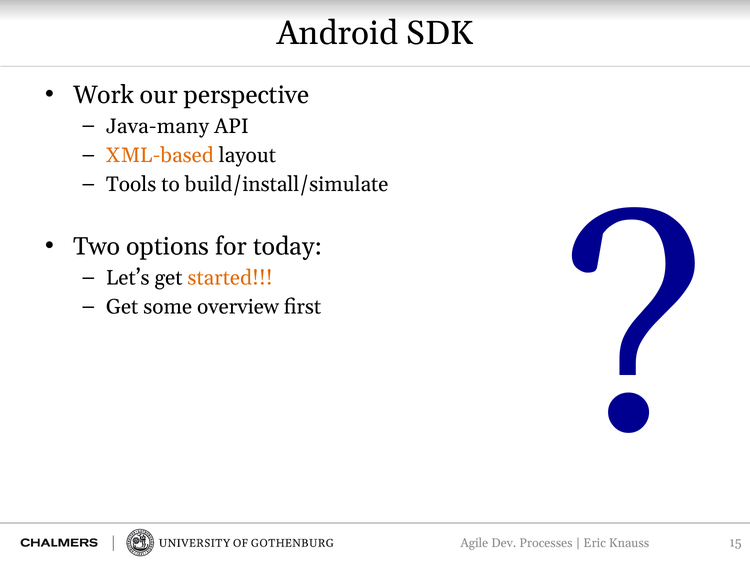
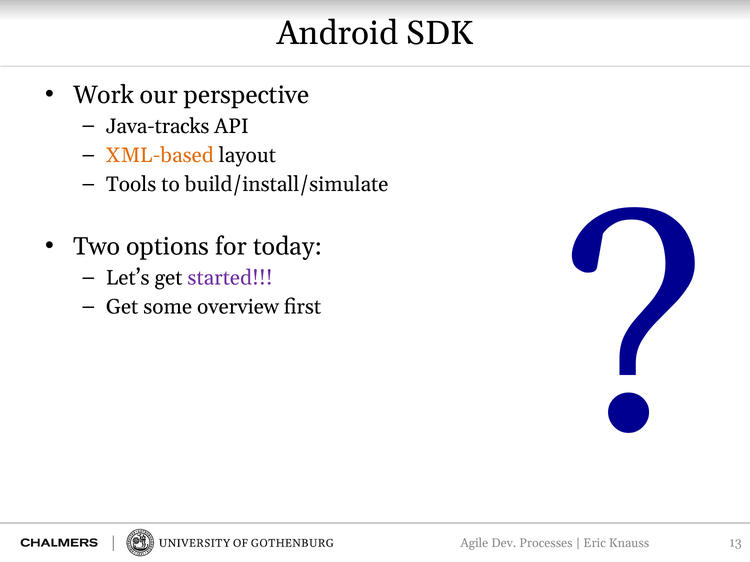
Java-many: Java-many -> Java-tracks (158, 126)
started colour: orange -> purple (230, 278)
15: 15 -> 13 (736, 543)
